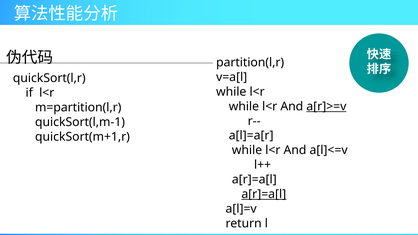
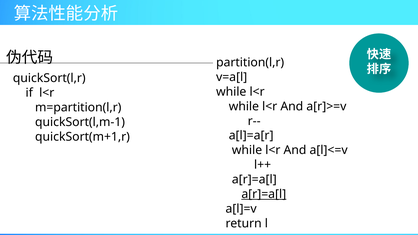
a[r]>=v underline: present -> none (326, 106)
